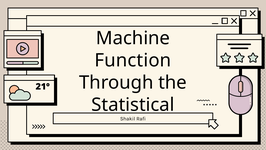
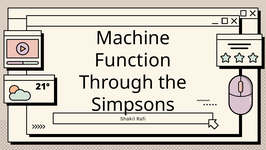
Statistical: Statistical -> Simpsons (133, 105)
